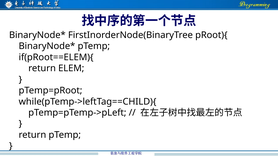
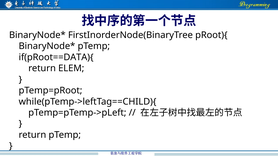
if(pRoot==ELEM){: if(pRoot==ELEM){ -> if(pRoot==DATA){ (56, 57)
